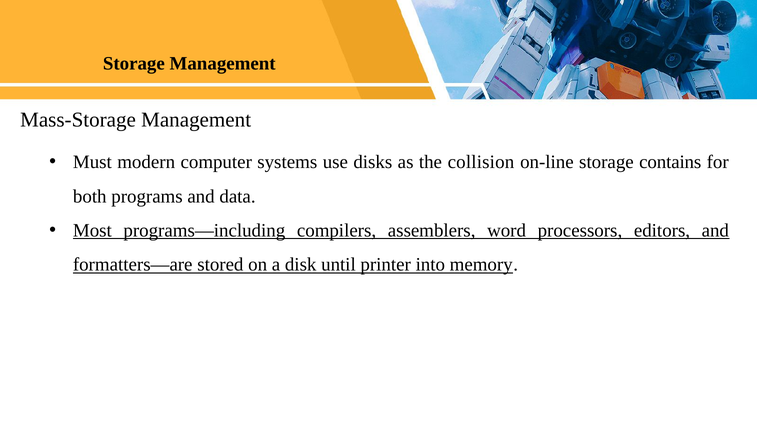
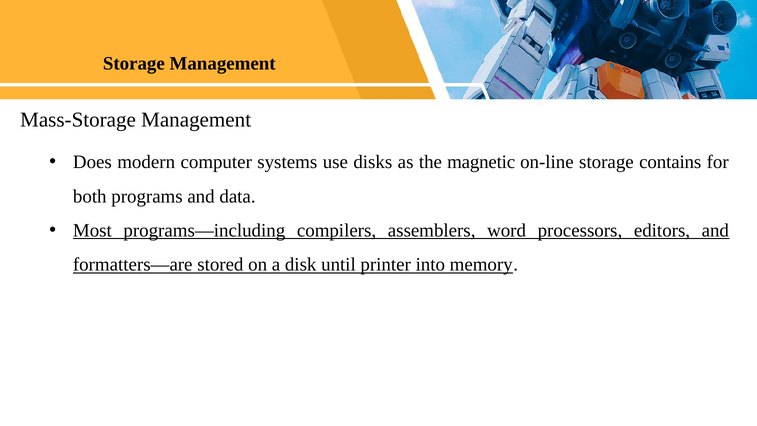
Must: Must -> Does (92, 162)
collision: collision -> magnetic (481, 162)
